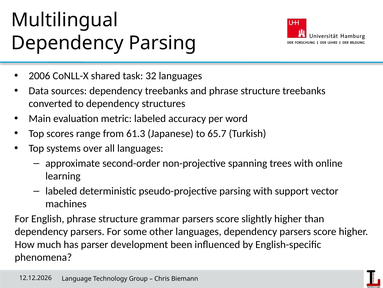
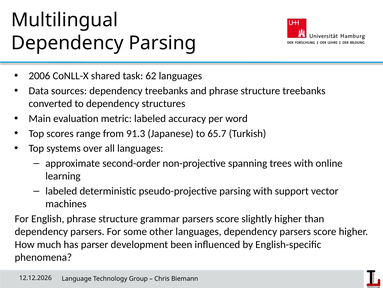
32: 32 -> 62 (151, 76)
61.3: 61.3 -> 91.3 (136, 133)
